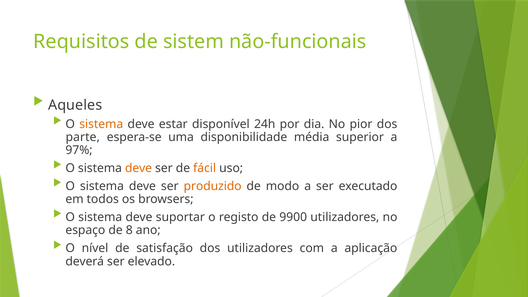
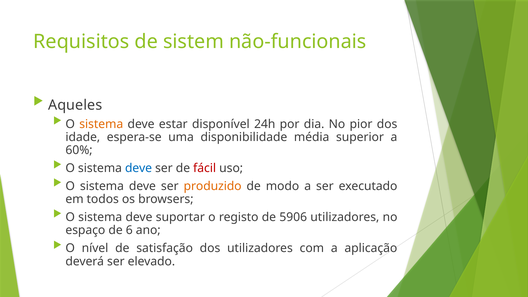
parte: parte -> idade (83, 137)
97%: 97% -> 60% (79, 150)
deve colour: orange -> blue (139, 168)
fácil colour: orange -> red (205, 168)
9900: 9900 -> 5906 (293, 217)
8: 8 -> 6 (129, 230)
